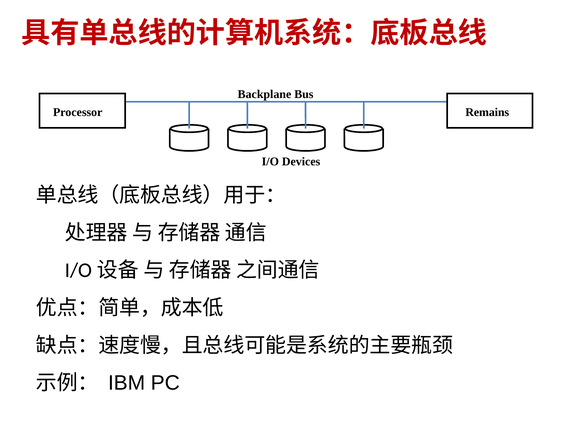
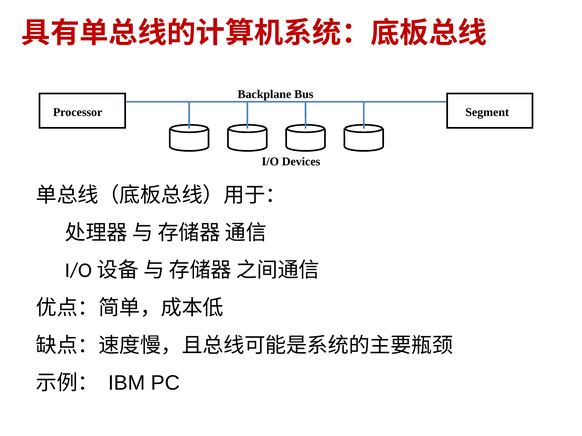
Remains: Remains -> Segment (487, 112)
